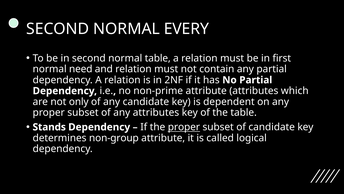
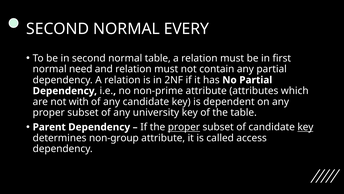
only: only -> with (79, 102)
any attributes: attributes -> university (156, 112)
Stands: Stands -> Parent (49, 127)
key underline: none -> present (305, 127)
logical: logical -> access (252, 138)
